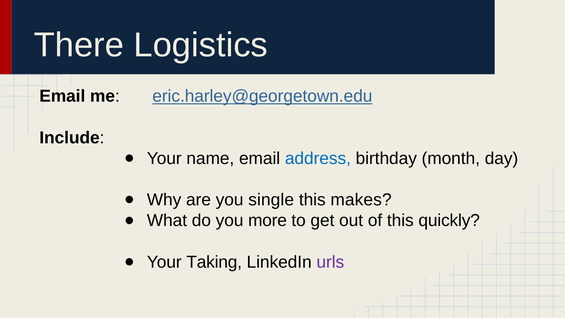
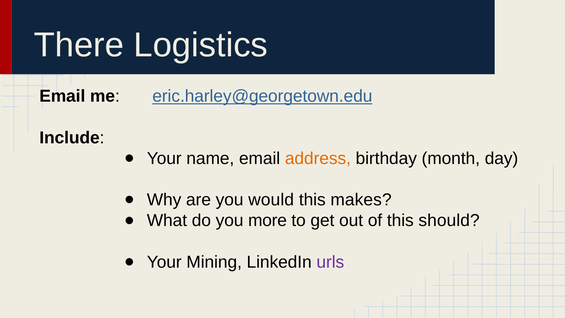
address colour: blue -> orange (318, 158)
single: single -> would (271, 200)
quickly: quickly -> should (449, 220)
Taking: Taking -> Mining (214, 262)
